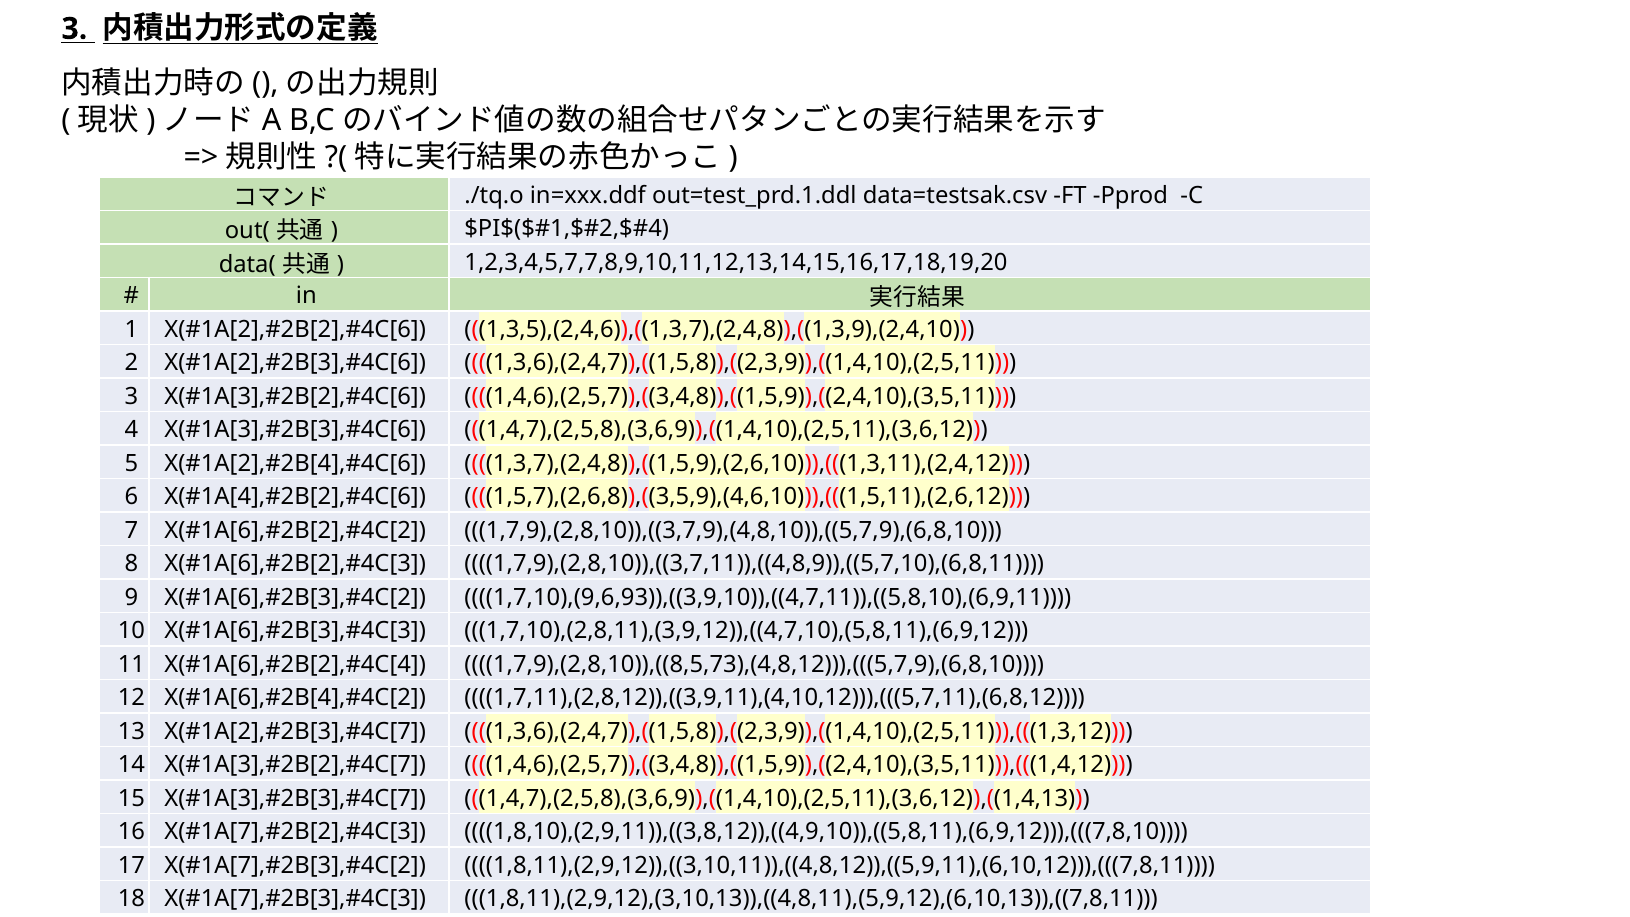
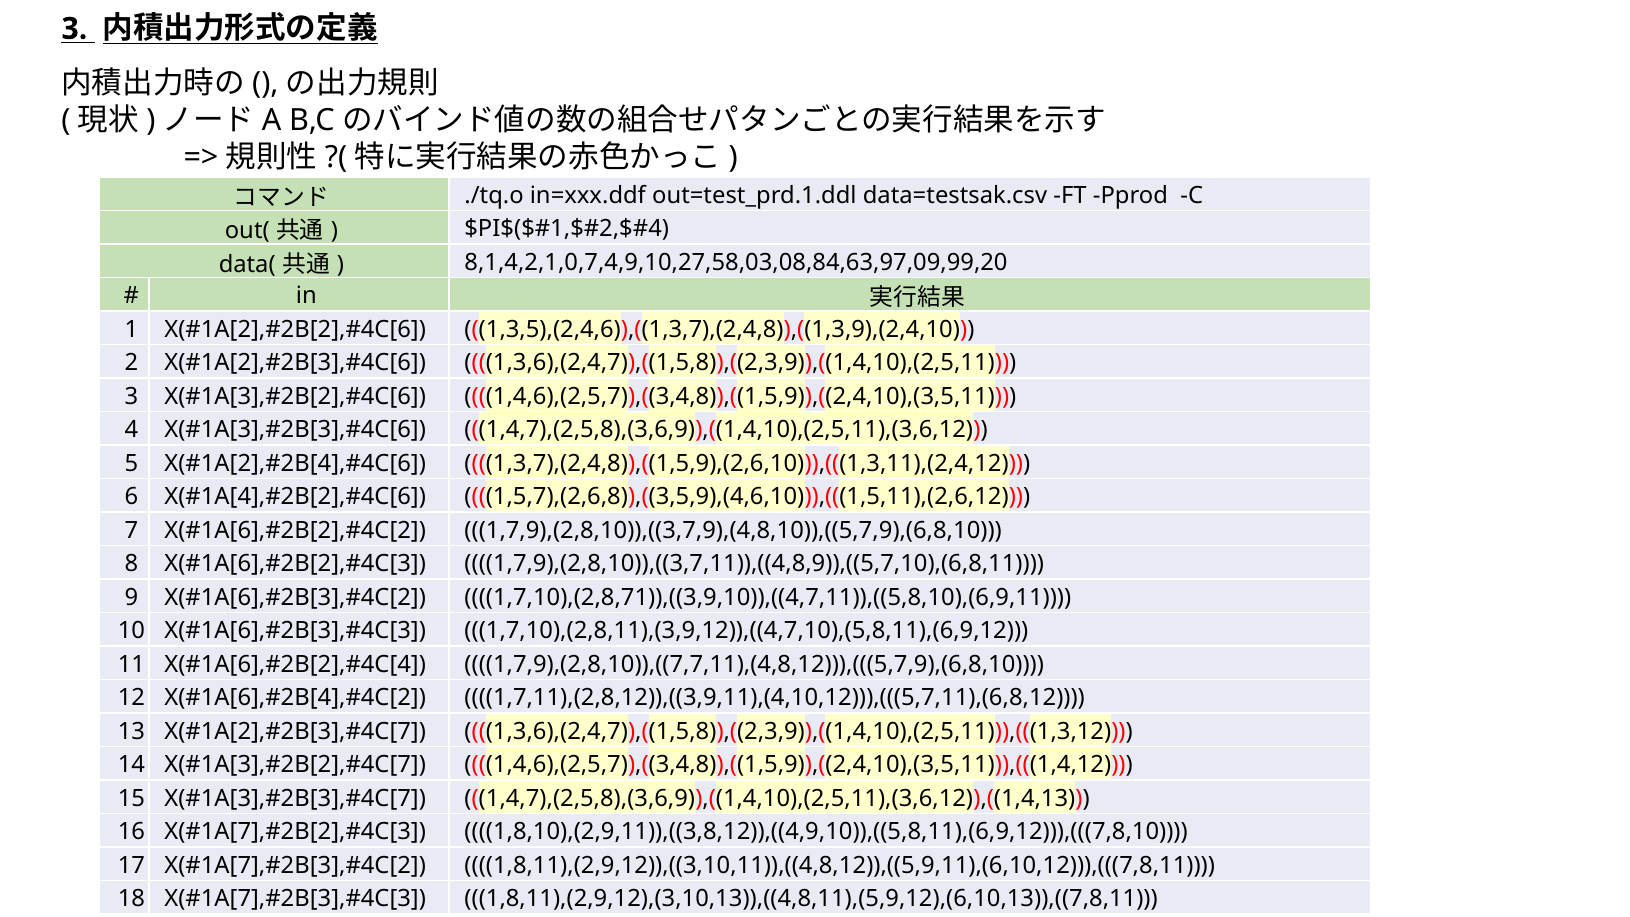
1,2,3,4,5,7,7,8,9,10,11,12,13,14,15,16,17,18,19,20: 1,2,3,4,5,7,7,8,9,10,11,12,13,14,15,16,17,18,19,20 -> 8,1,4,2,1,0,7,4,9,10,27,58,03,08,84,63,97,09,99,20 (736, 262)
1,7,10),(9,6,93)),((3,9,10)),((4,7,11)),((5,8,10),(6,9,11: 1,7,10),(9,6,93)),((3,9,10)),((4,7,11)),((5,8,10),(6,9,11 -> 1,7,10),(2,8,71)),((3,9,10)),((4,7,11)),((5,8,10),(6,9,11 (768, 597)
1,7,9),(2,8,10)),((8,5,73),(4,8,12))),(((5,7,9),(6,8,10: 1,7,9),(2,8,10)),((8,5,73),(4,8,12))),(((5,7,9),(6,8,10 -> 1,7,9),(2,8,10)),((7,7,11),(4,8,12))),(((5,7,9),(6,8,10 (754, 664)
